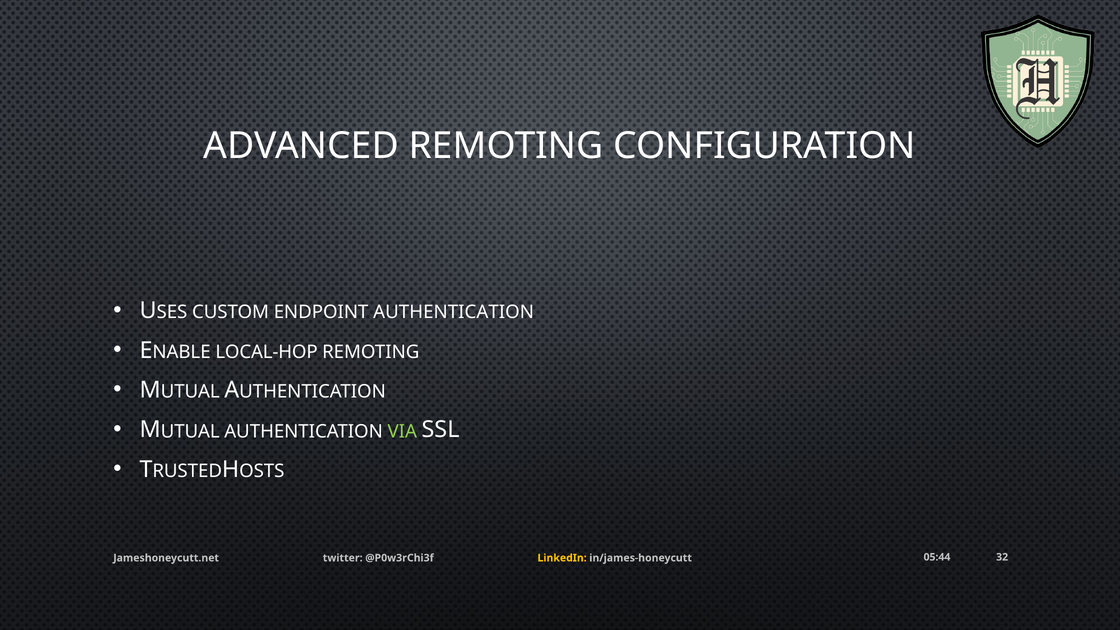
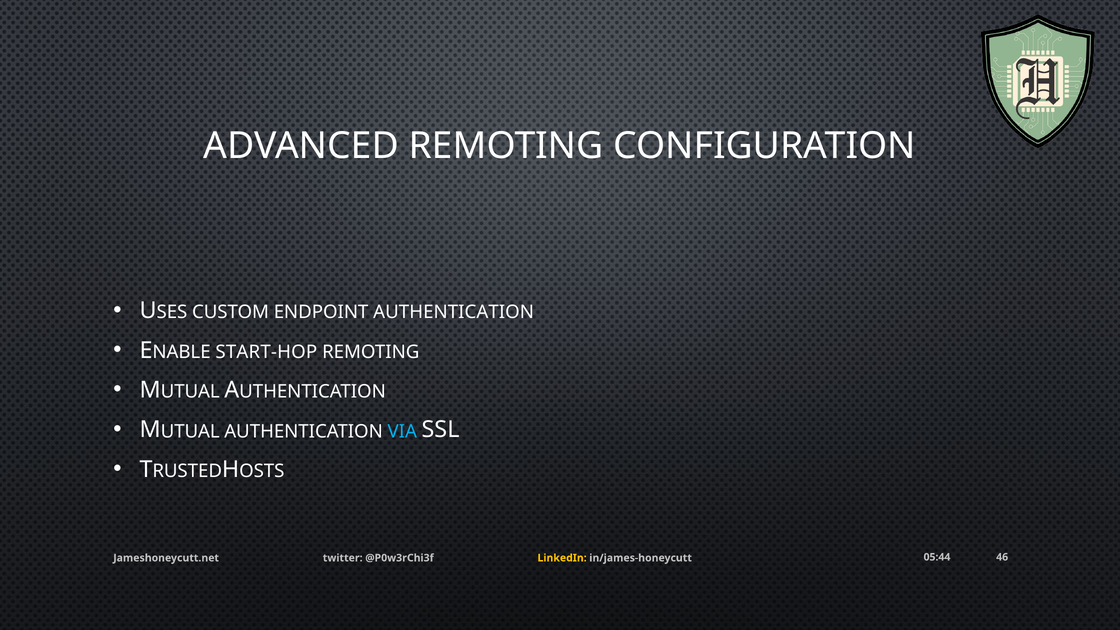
LOCAL-HOP: LOCAL-HOP -> START-HOP (266, 352)
VIA colour: light green -> light blue (402, 431)
32: 32 -> 46 (1002, 557)
